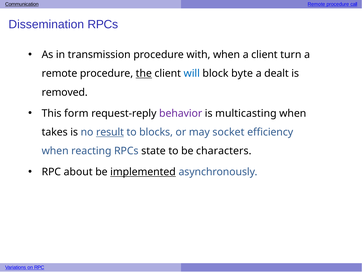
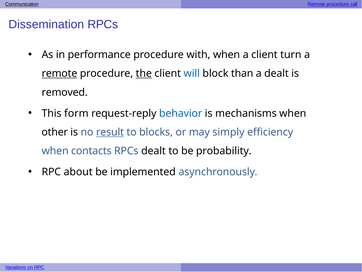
transmission: transmission -> performance (99, 55)
remote underline: none -> present (59, 73)
byte: byte -> than (242, 73)
behavior colour: purple -> blue (181, 113)
multicasting: multicasting -> mechanisms (246, 113)
takes: takes -> other (55, 132)
socket: socket -> simply (228, 132)
reacting: reacting -> contacts (91, 151)
RPCs state: state -> dealt (153, 151)
characters: characters -> probability (224, 151)
implemented underline: present -> none (143, 172)
